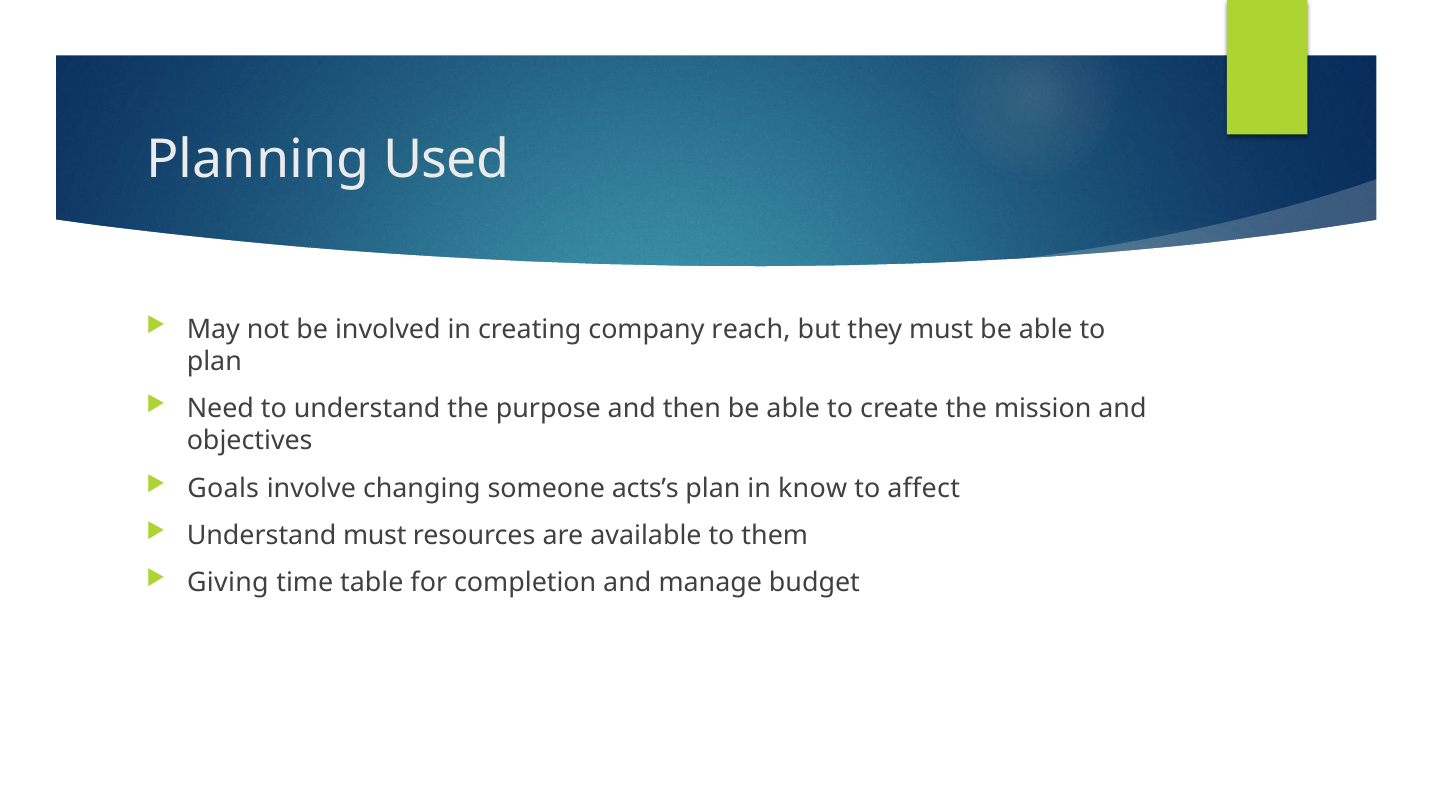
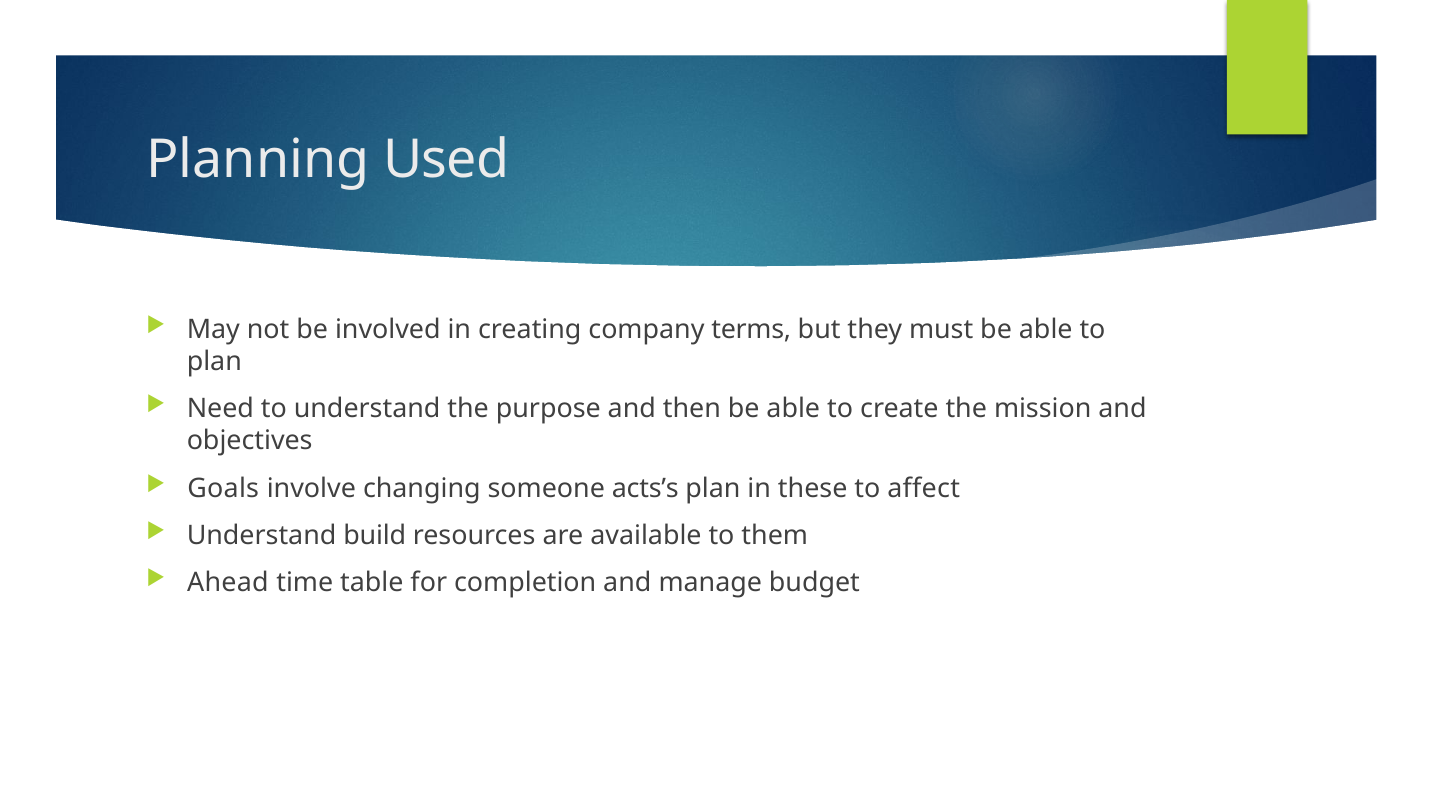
reach: reach -> terms (751, 329)
know: know -> these (813, 488)
Understand must: must -> build (375, 535)
Giving: Giving -> Ahead (228, 583)
